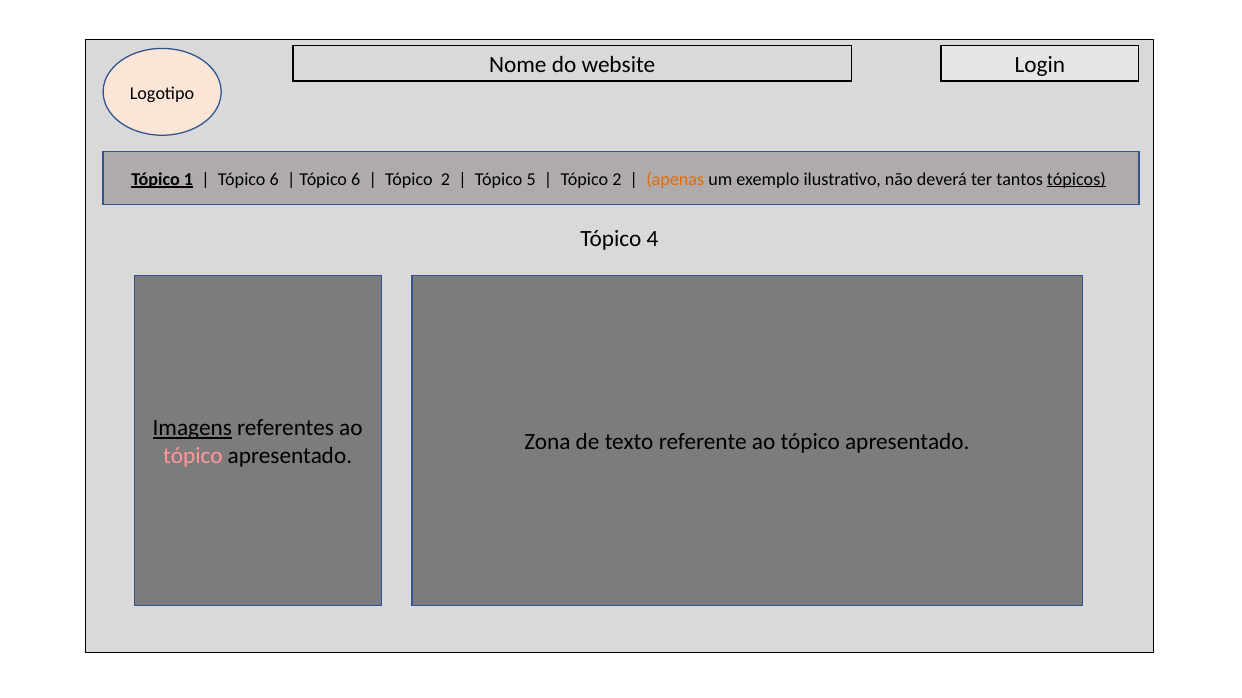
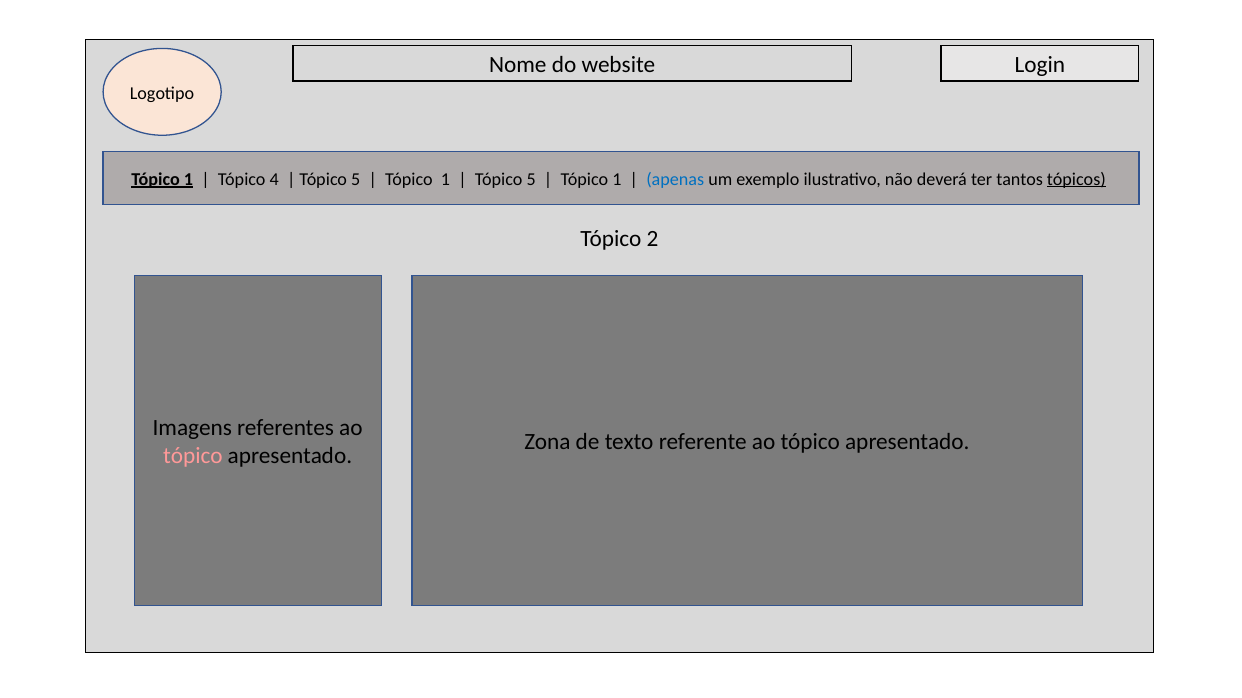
6: 6 -> 4 (274, 179)
6: 6 -> 5 (356, 179)
2: 2 -> 1 (446, 179)
2: 2 -> 1 (617, 179)
apenas colour: orange -> blue (675, 179)
4: 4 -> 2 (652, 239)
Imagens underline: present -> none (192, 428)
